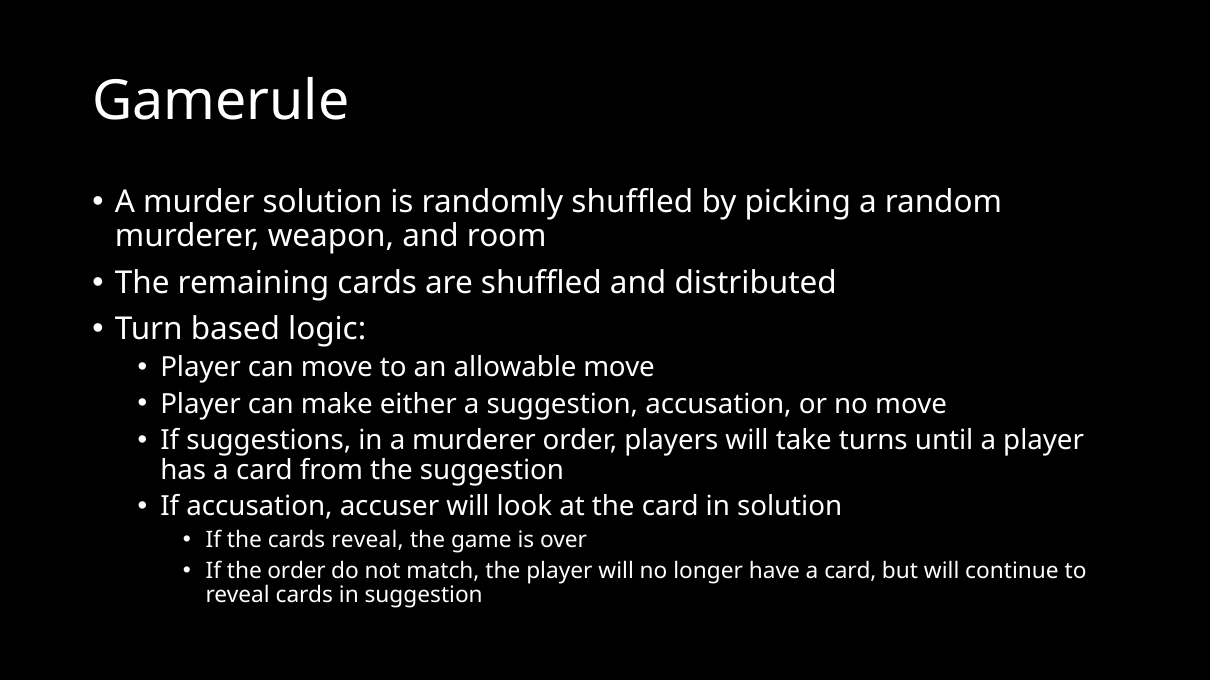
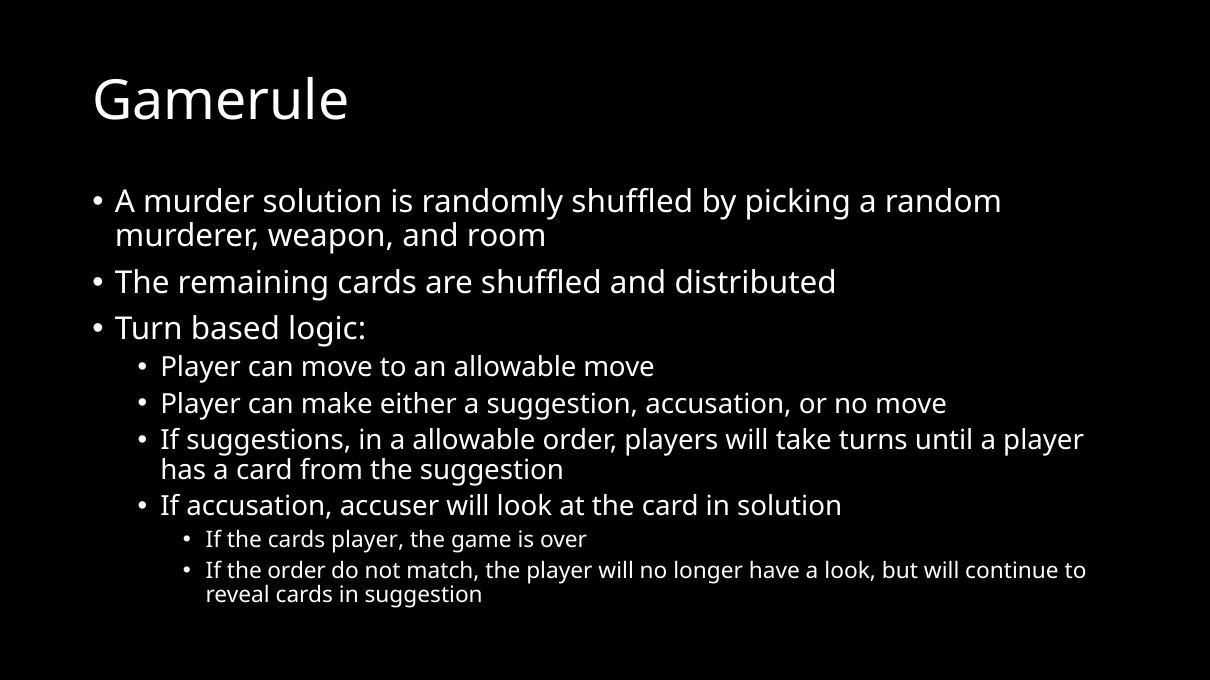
a murderer: murderer -> allowable (474, 441)
cards reveal: reveal -> player (368, 540)
have a card: card -> look (850, 571)
